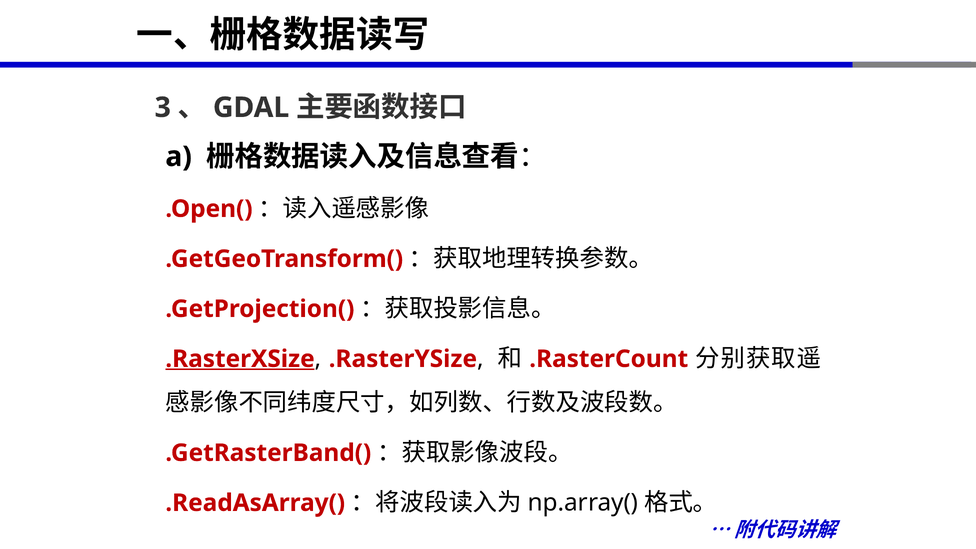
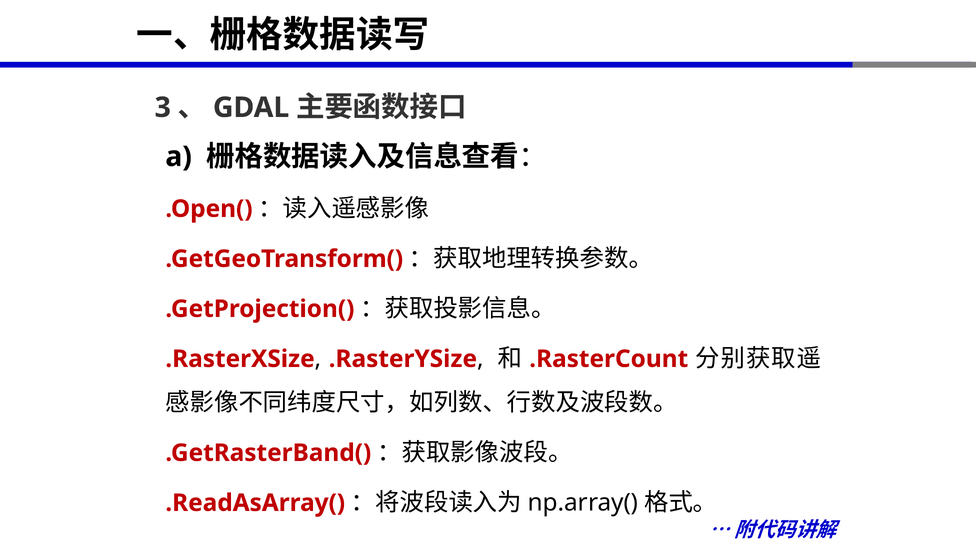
.RasterXSize underline: present -> none (240, 359)
